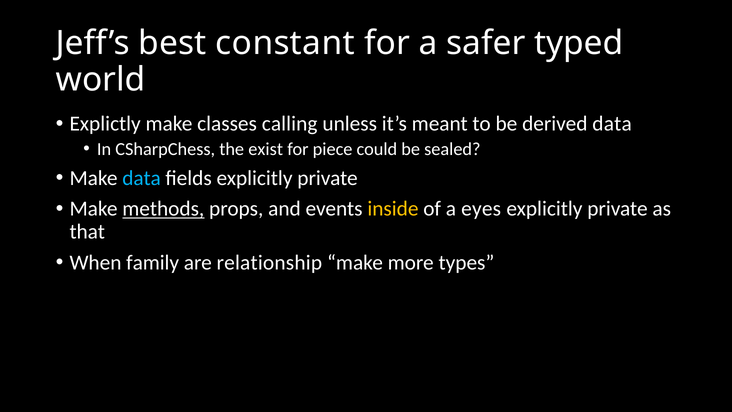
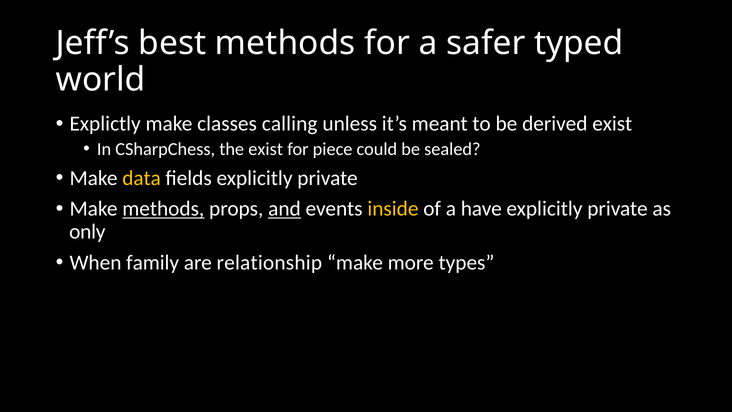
best constant: constant -> methods (285, 43)
derived data: data -> exist (612, 124)
data colour: light blue -> yellow (142, 178)
and underline: none -> present (284, 209)
eyes: eyes -> have (481, 209)
that: that -> only (87, 232)
